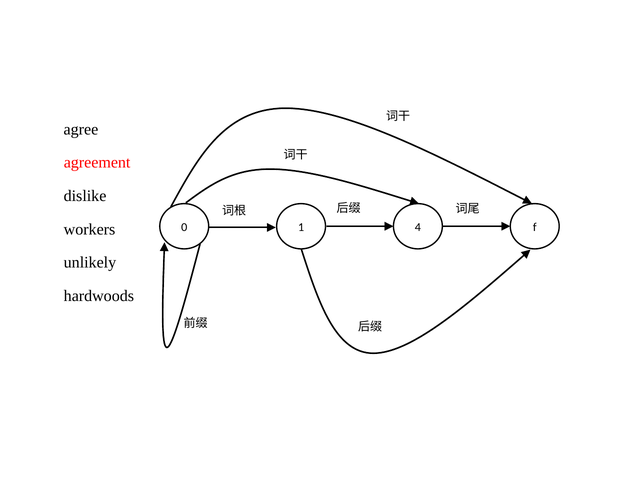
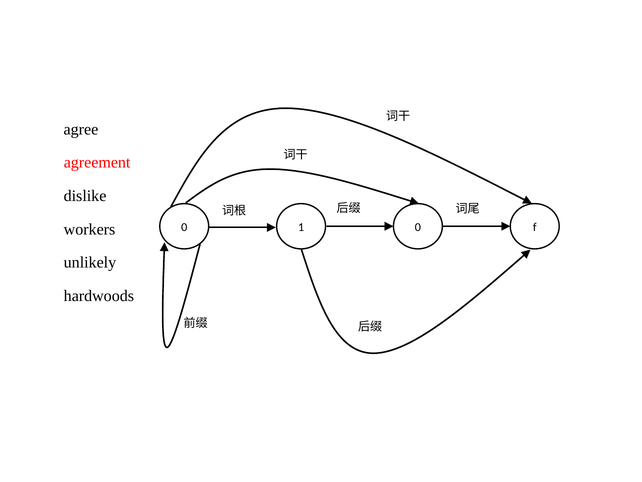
1 4: 4 -> 0 (418, 227)
